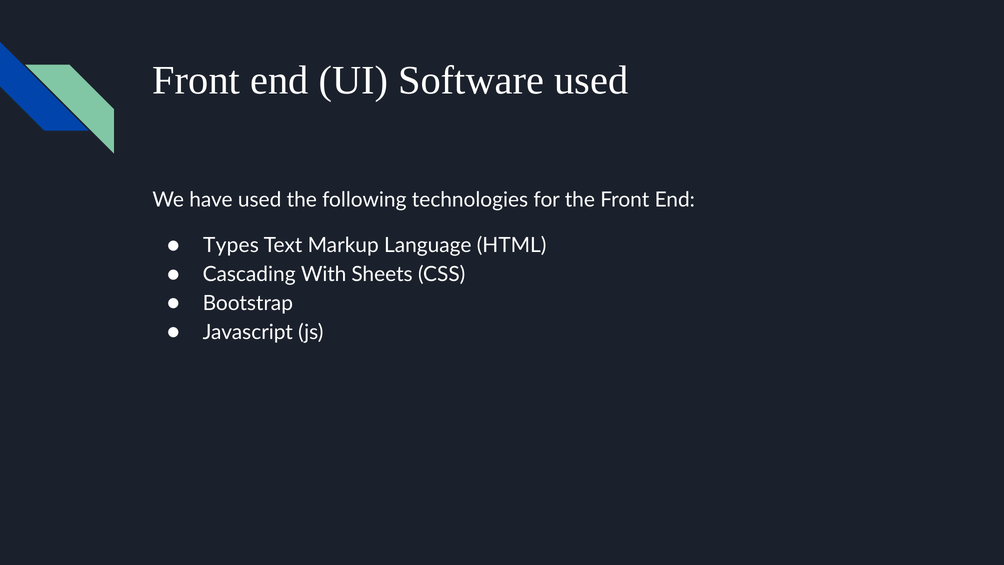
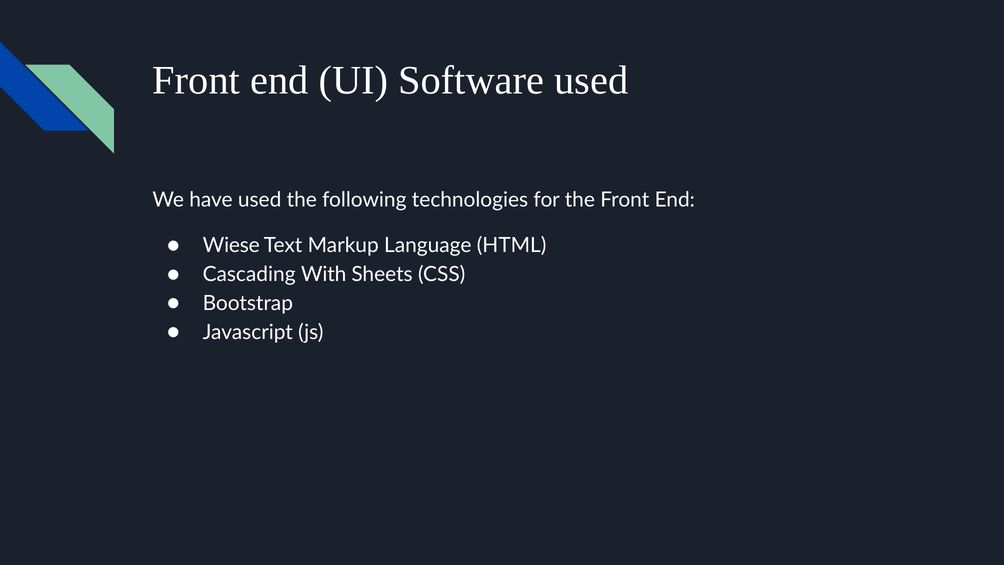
Types: Types -> Wiese (231, 245)
